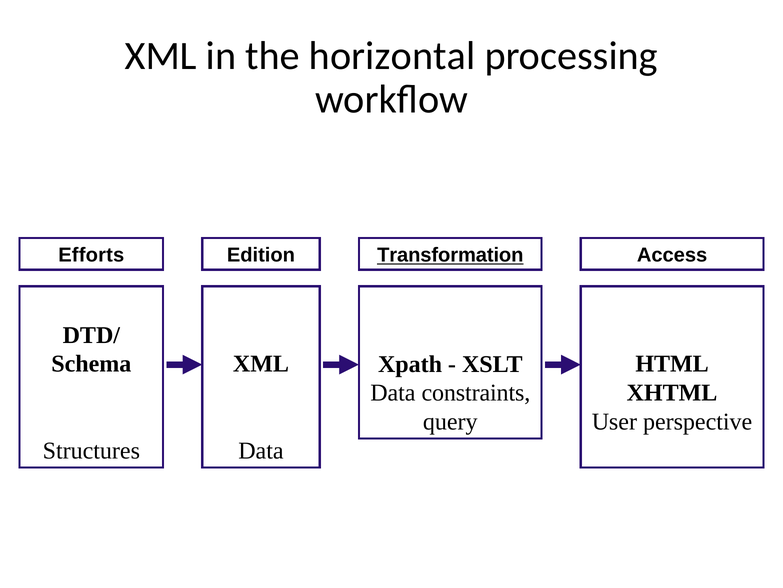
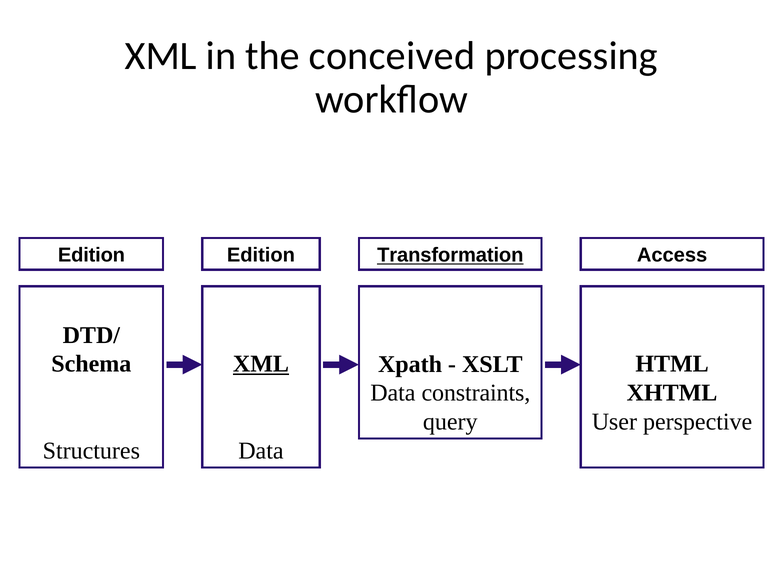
horizontal: horizontal -> conceived (392, 56)
Efforts: Efforts -> Edition (91, 255)
XML underline: none -> present (261, 364)
